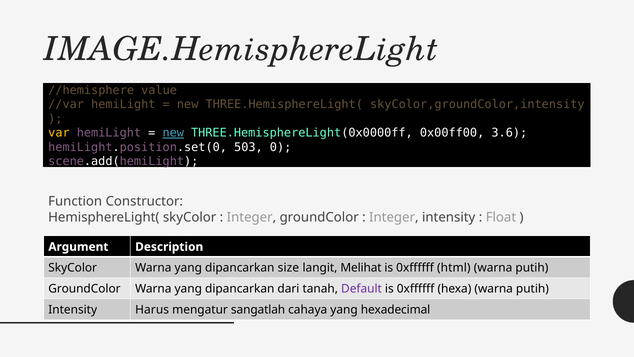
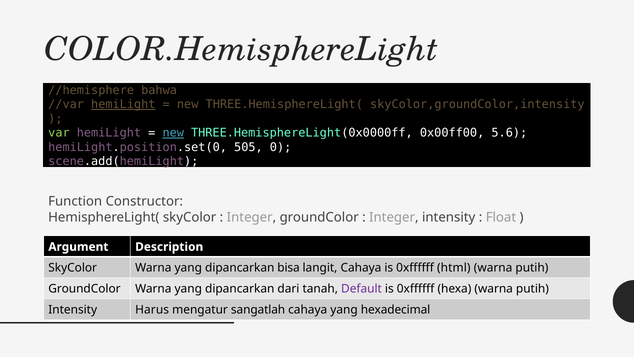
IMAGE.HemisphereLight: IMAGE.HemisphereLight -> COLOR.HemisphereLight (241, 49)
value: value -> bahwa (159, 90)
hemiLight underline: none -> present (123, 104)
var colour: yellow -> light green (59, 133)
3.6: 3.6 -> 5.6 (509, 133)
503: 503 -> 505 (248, 147)
size: size -> bisa (289, 268)
langit Melihat: Melihat -> Cahaya (361, 268)
